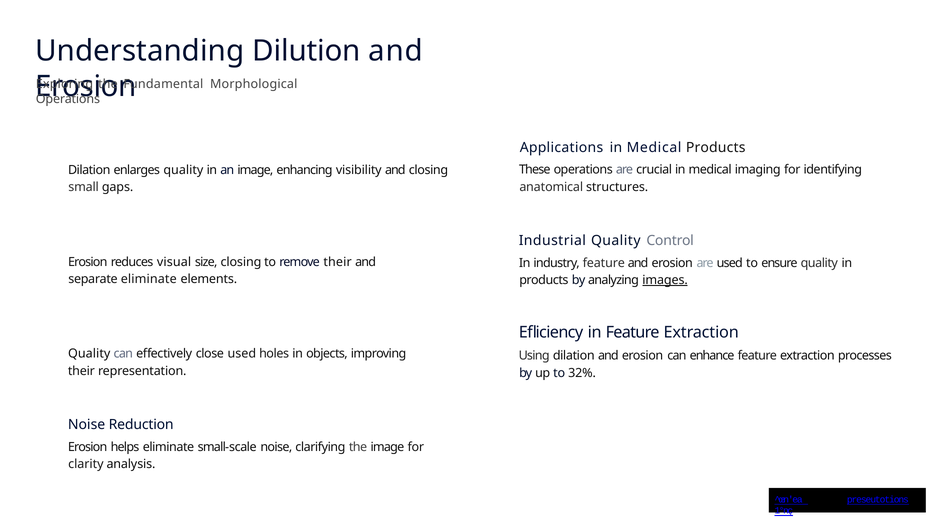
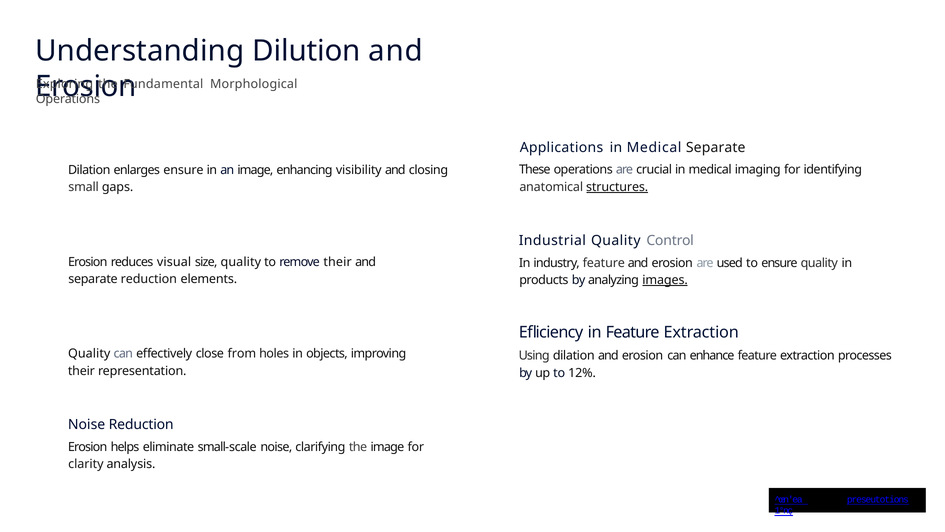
Medical Products: Products -> Separate (716, 147)
enlarges quality: quality -> ensure (183, 170)
structures underline: none -> present (617, 187)
size closing: closing -> quality (241, 262)
separate eliminate: eliminate -> reduction (149, 279)
close used: used -> from (242, 353)
32%: 32% -> 12% (582, 373)
